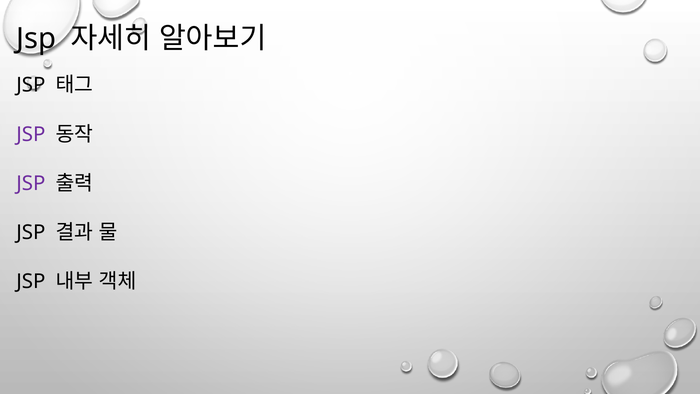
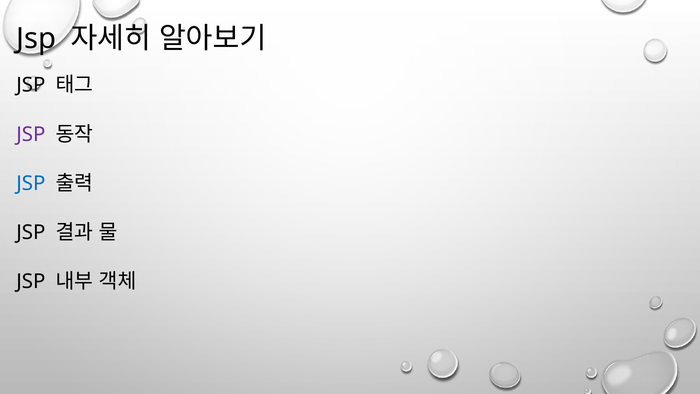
JSP colour: purple -> blue (31, 183)
